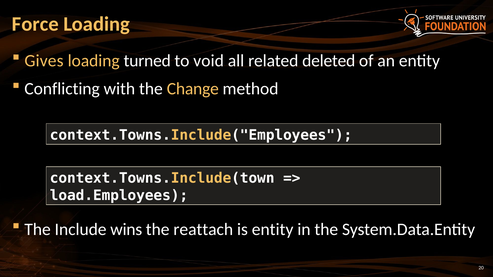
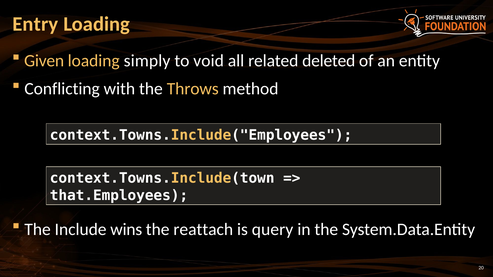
Force: Force -> Entry (35, 24)
Gives: Gives -> Given (44, 61)
turned: turned -> simply (147, 61)
Change: Change -> Throws (193, 89)
load.Employees: load.Employees -> that.Employees (119, 196)
is entity: entity -> query (273, 230)
